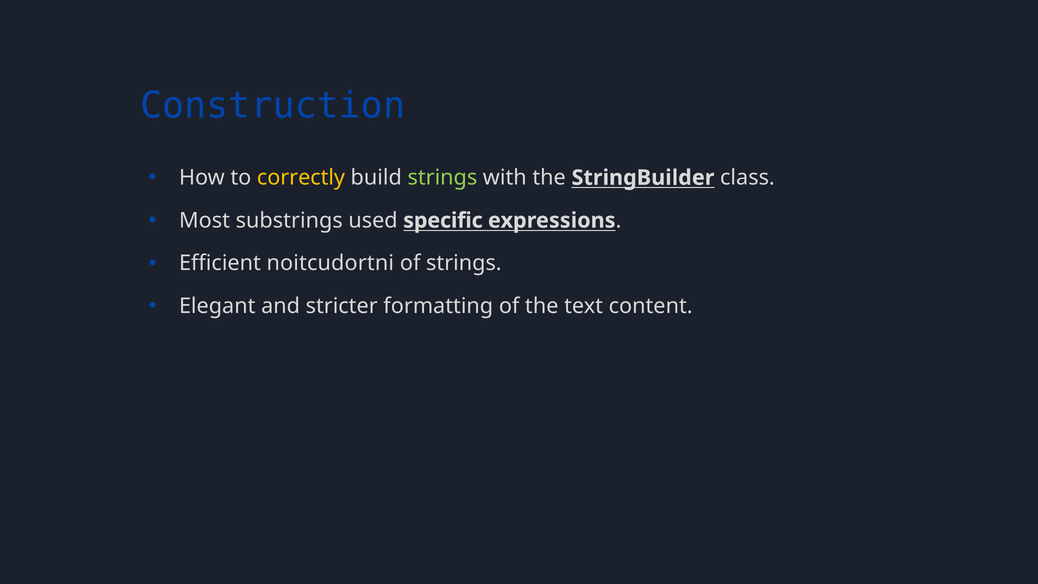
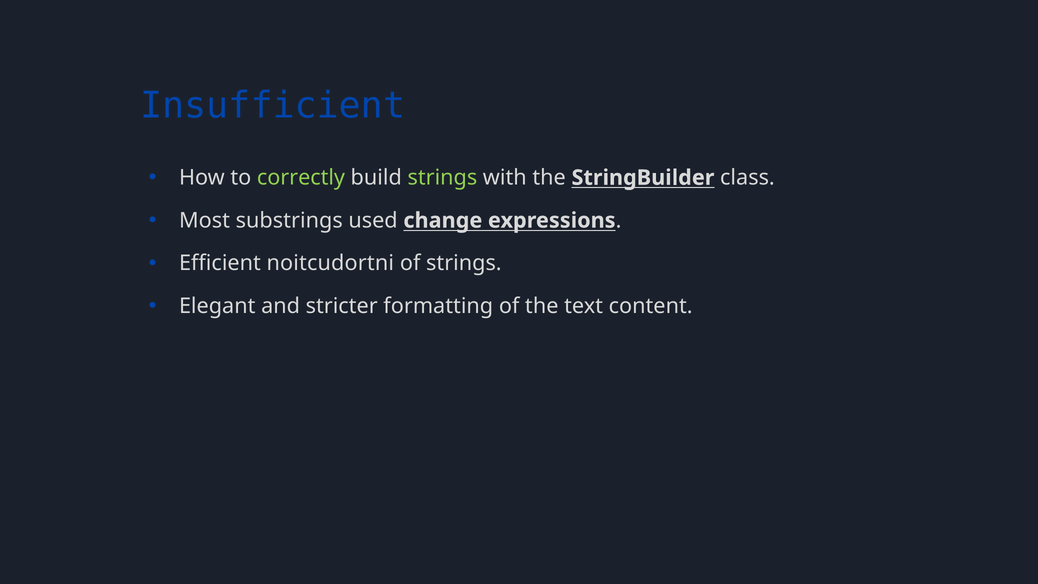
Construction: Construction -> Insufficient (273, 106)
correctly colour: yellow -> light green (301, 178)
specific: specific -> change (443, 220)
